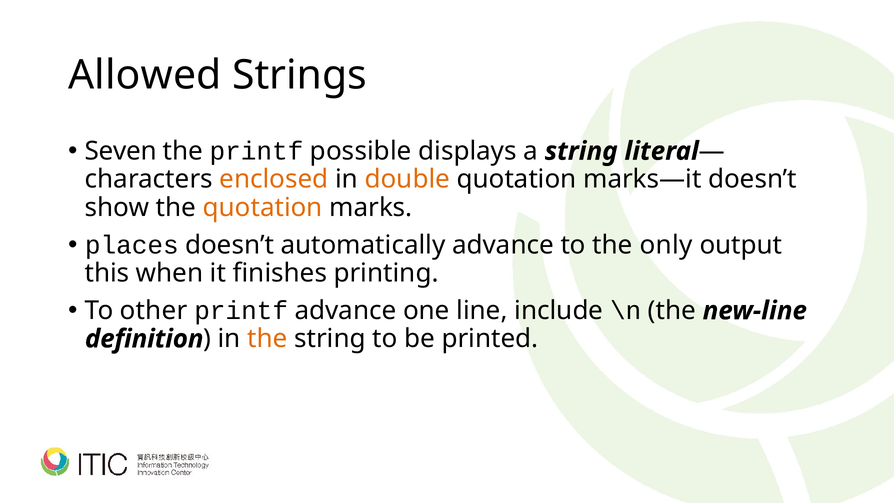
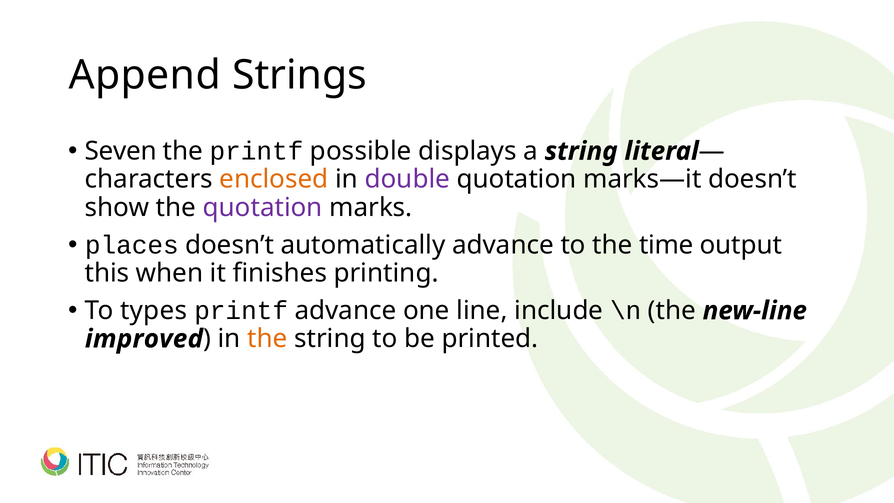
Allowed: Allowed -> Append (145, 75)
double colour: orange -> purple (407, 179)
quotation colour: orange -> purple (263, 207)
only: only -> time (666, 245)
other: other -> types (154, 311)
definition: definition -> improved (144, 339)
